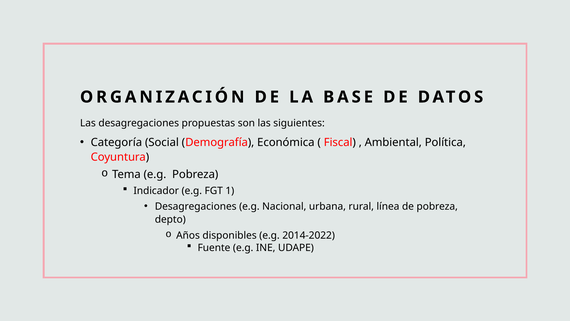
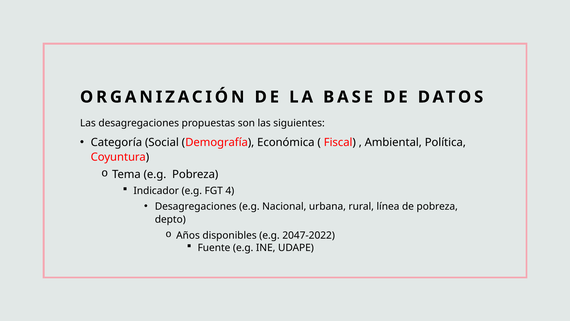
1: 1 -> 4 (230, 191)
2014-2022: 2014-2022 -> 2047-2022 (309, 235)
